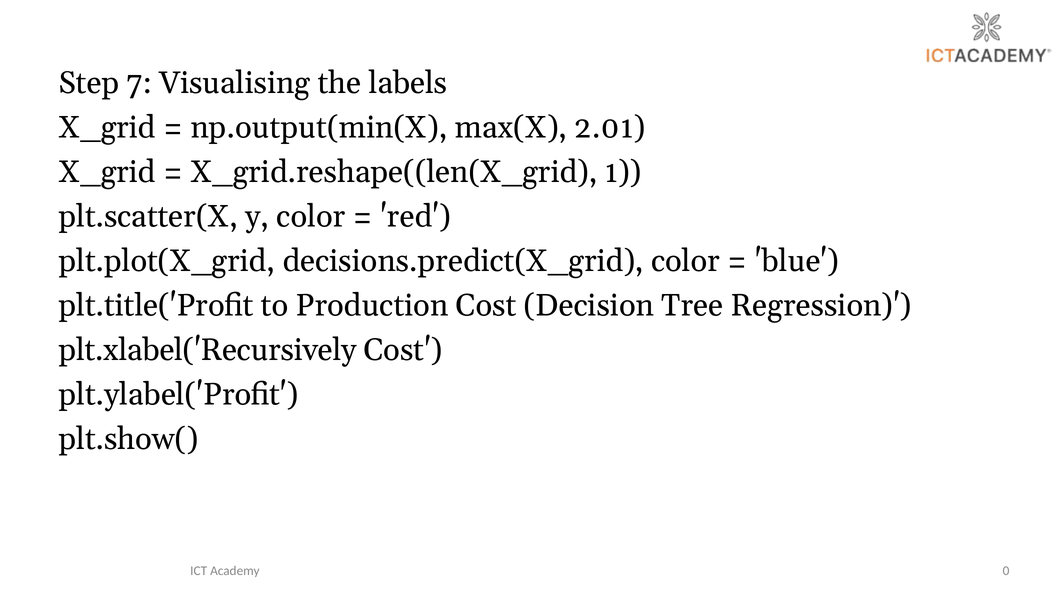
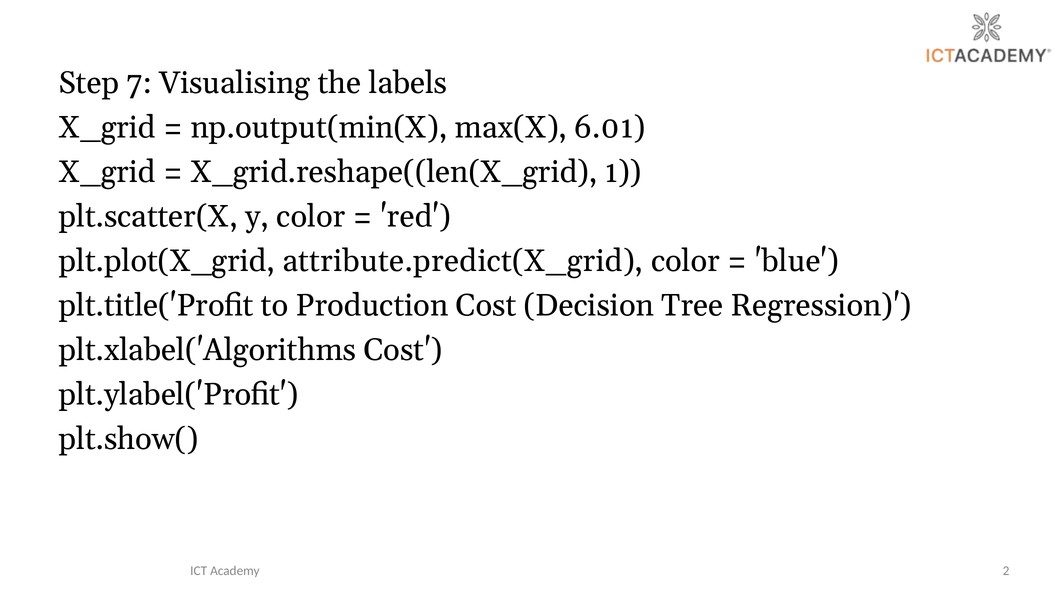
2.01: 2.01 -> 6.01 (610, 127)
decisions.predict(X_grid: decisions.predict(X_grid -> attribute.predict(X_grid (463, 261)
plt.xlabel('Recursively: plt.xlabel('Recursively -> plt.xlabel('Algorithms (207, 350)
0: 0 -> 2 (1006, 571)
